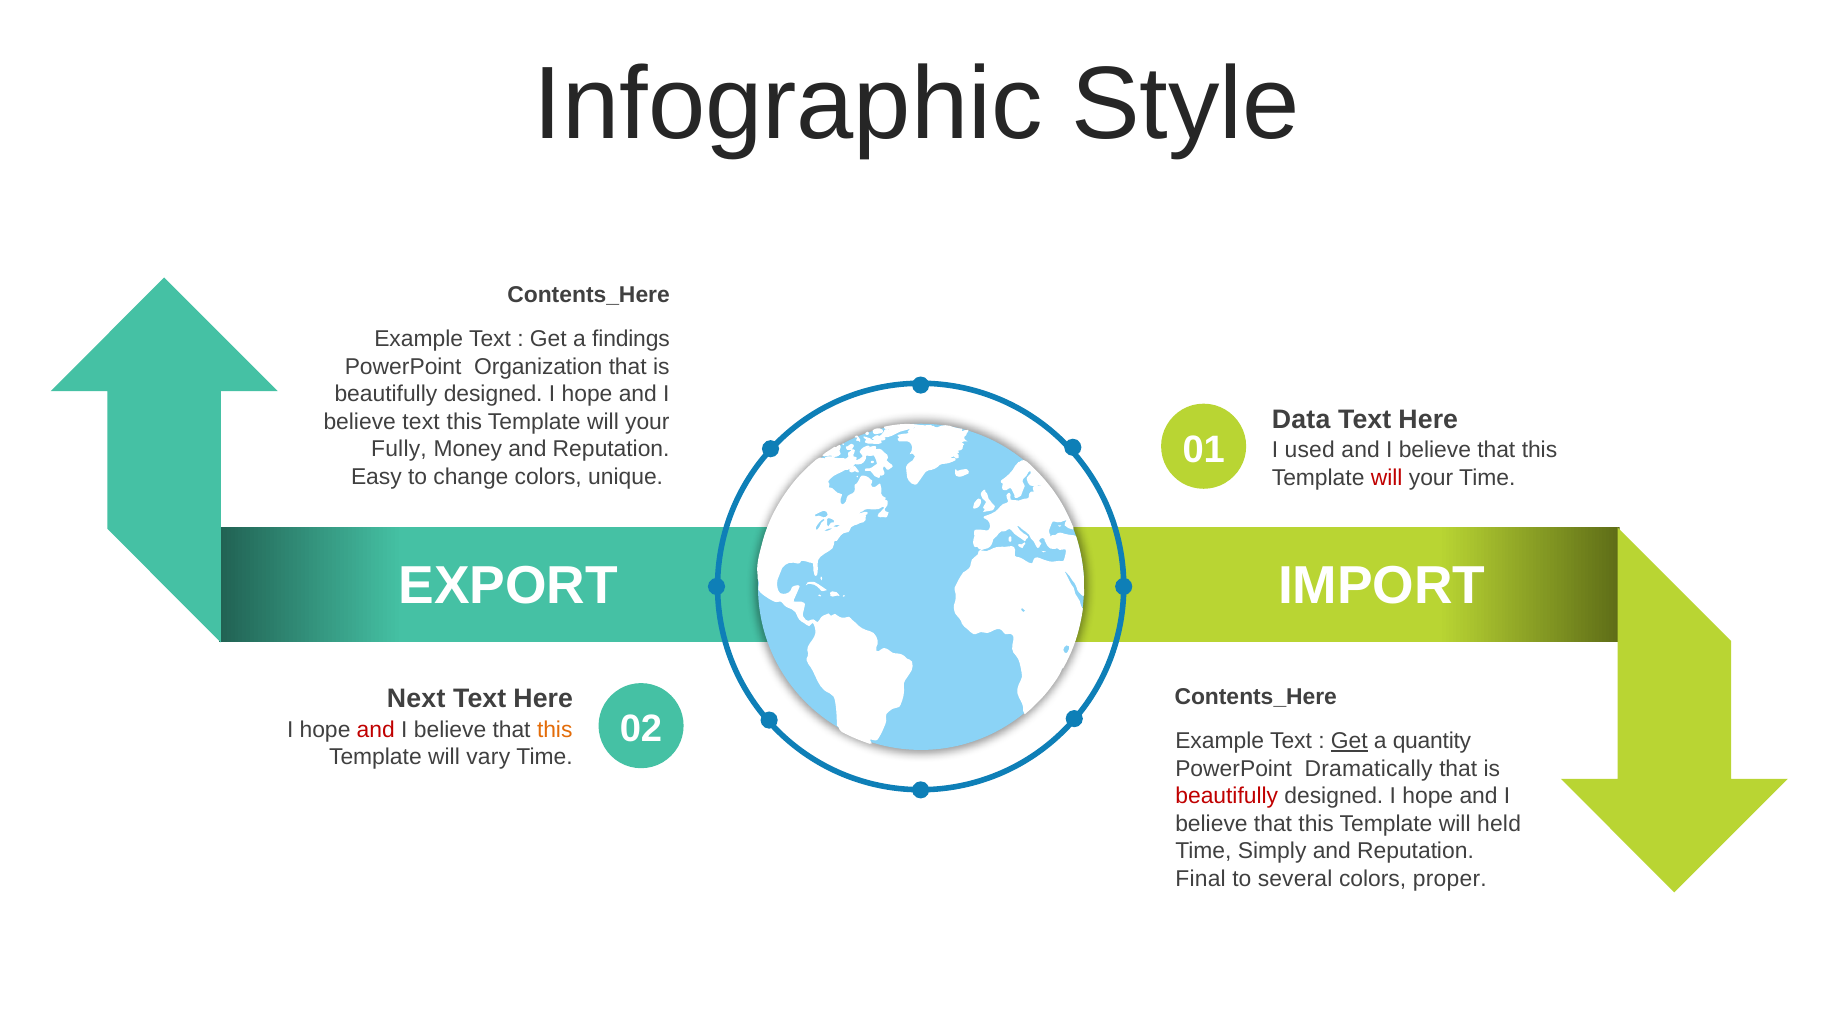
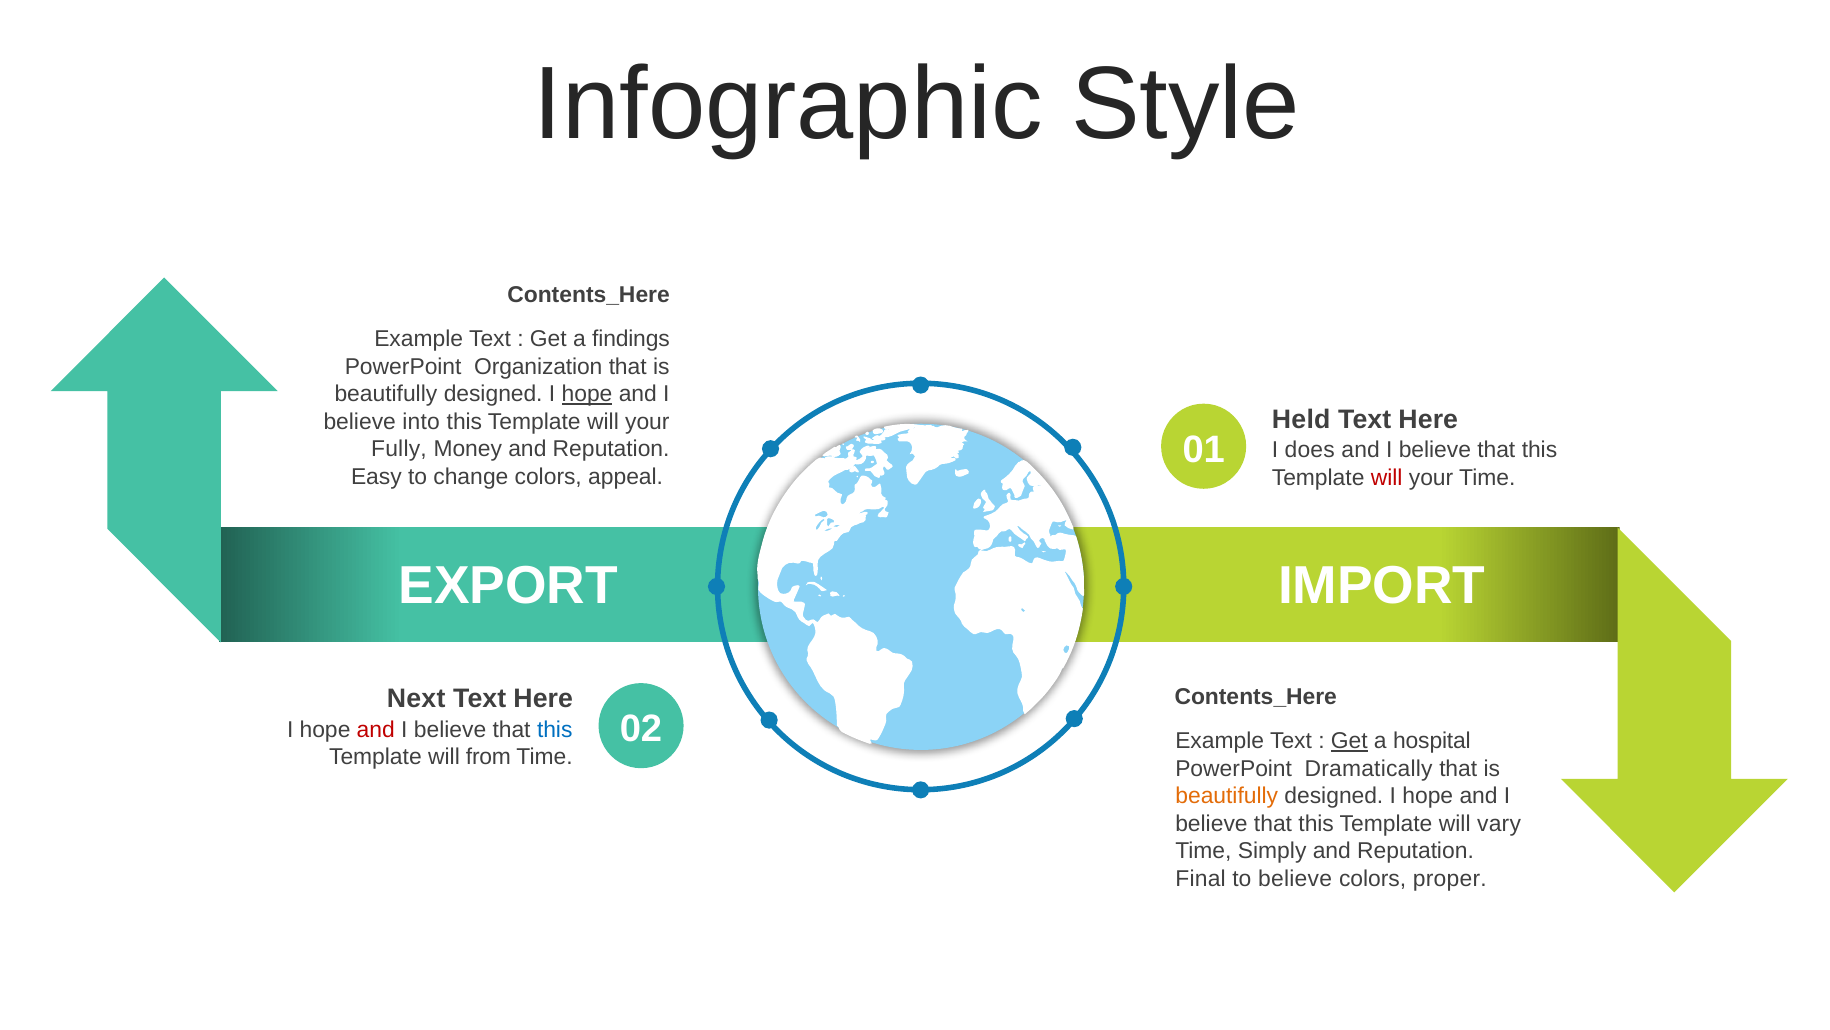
hope underline: none -> present (587, 394)
Data: Data -> Held (1301, 419)
believe text: text -> into (421, 421)
used: used -> does (1310, 450)
unique: unique -> appeal (626, 476)
quantity: quantity -> hospital (1432, 741)
this colour: orange -> blue (555, 729)
vary: vary -> from (488, 757)
beautifully colour: red -> orange (1227, 796)
held: held -> vary (1499, 823)
to several: several -> believe (1295, 878)
